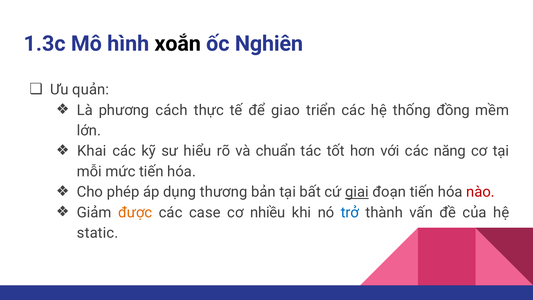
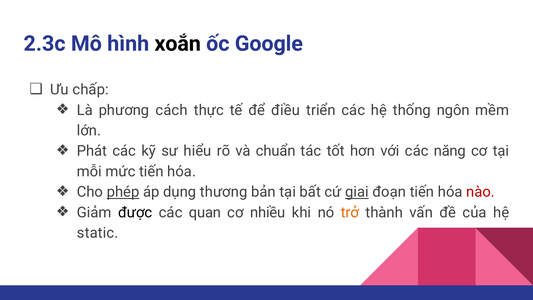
1.3c: 1.3c -> 2.3c (45, 44)
Nghiên: Nghiên -> Google (269, 44)
quản: quản -> chấp (91, 90)
giao: giao -> điều (286, 110)
đồng: đồng -> ngôn (453, 110)
Khai: Khai -> Phát (92, 151)
phép underline: none -> present (123, 192)
được colour: orange -> black (135, 212)
case: case -> quan (205, 212)
trở colour: blue -> orange (350, 212)
